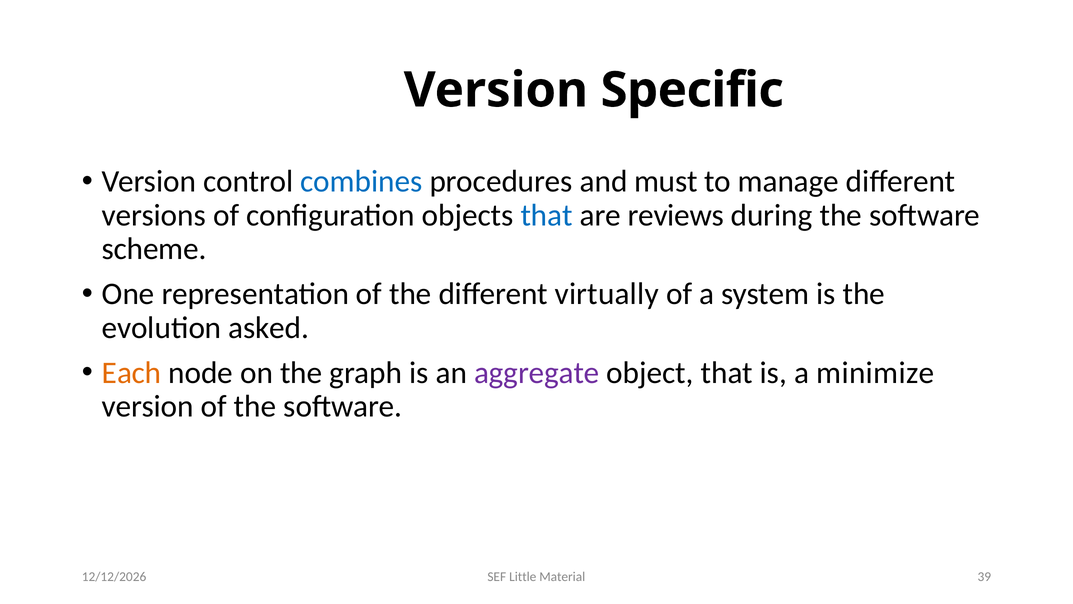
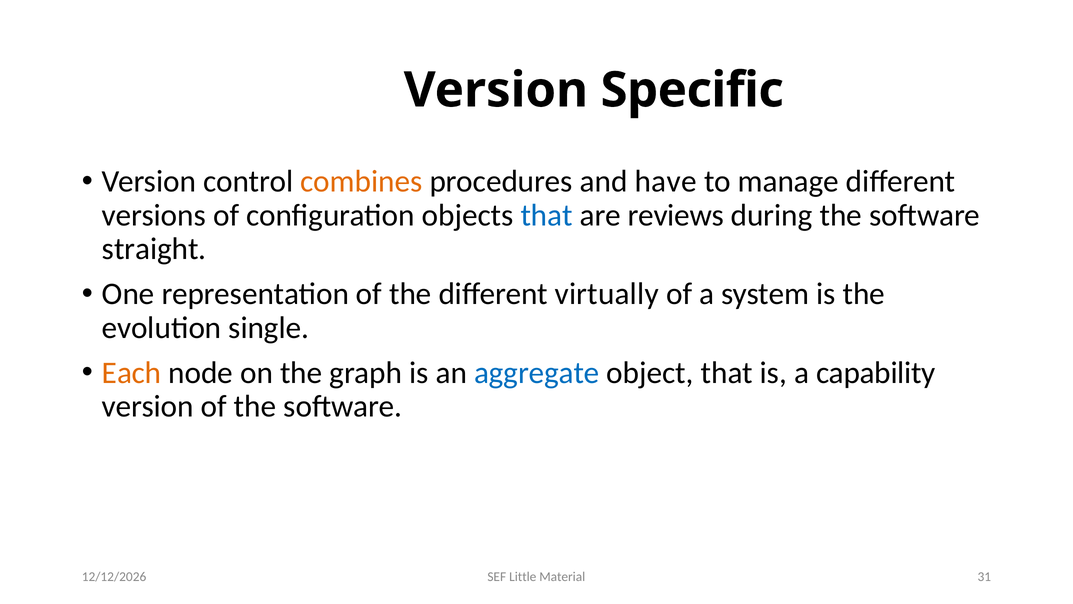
combines colour: blue -> orange (361, 181)
must: must -> have (666, 181)
scheme: scheme -> straight (154, 249)
asked: asked -> single (269, 328)
aggregate colour: purple -> blue (537, 372)
minimize: minimize -> capability (876, 372)
39: 39 -> 31 (984, 576)
